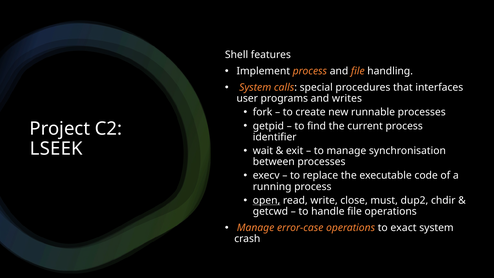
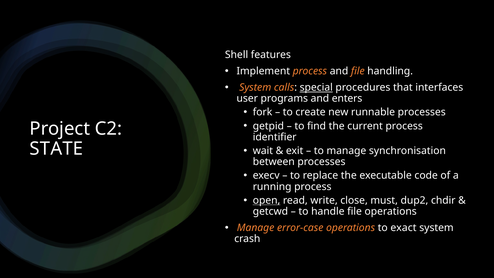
special underline: none -> present (316, 87)
writes: writes -> enters (347, 99)
LSEEK: LSEEK -> STATE (56, 149)
